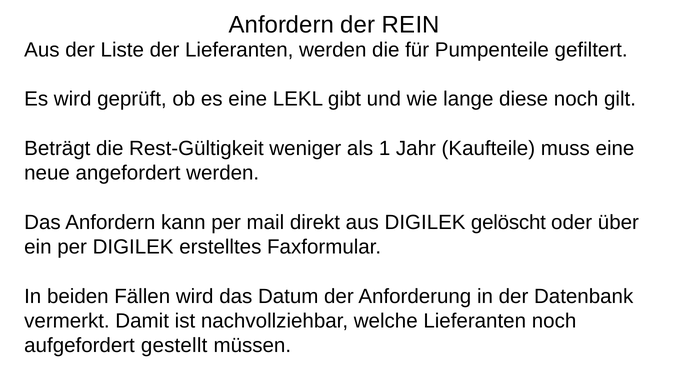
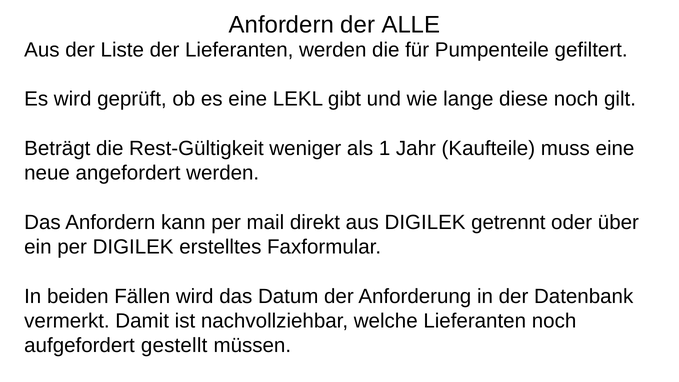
REIN: REIN -> ALLE (411, 25)
gelöscht: gelöscht -> getrennt (508, 222)
